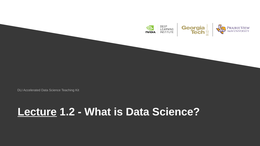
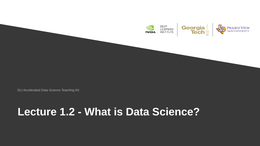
Lecture underline: present -> none (37, 112)
